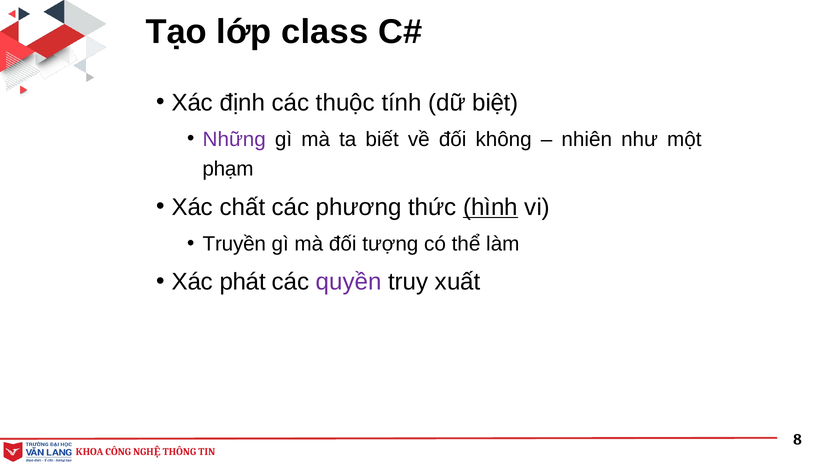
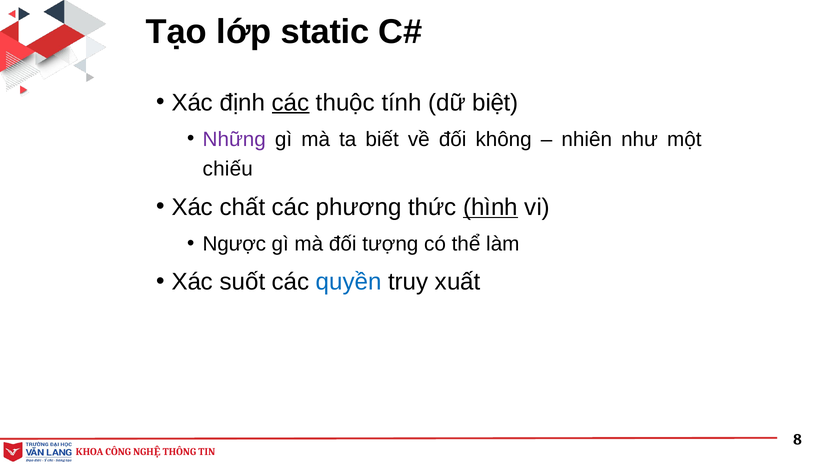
class: class -> static (325, 32)
các underline: none -> present (291, 103)
phạm: phạm -> chiếu (228, 169)
Truyền: Truyền -> Ngược (234, 244)
phát: phát -> suốt (242, 282)
quyền colour: purple -> blue (349, 282)
